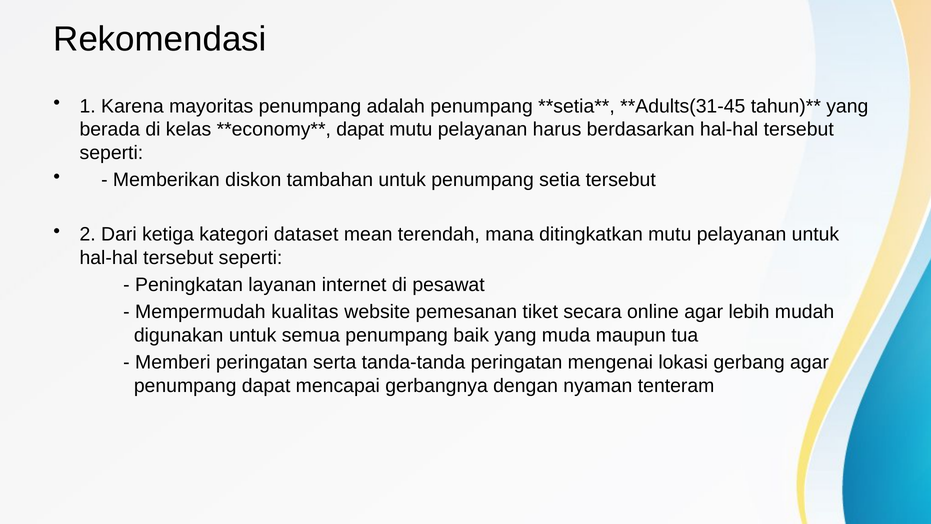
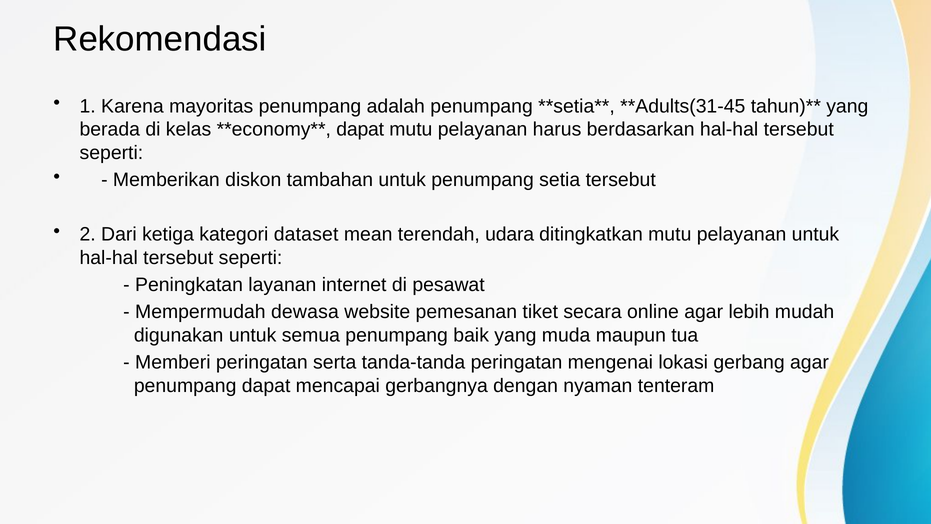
mana: mana -> udara (510, 234)
kualitas: kualitas -> dewasa (305, 312)
